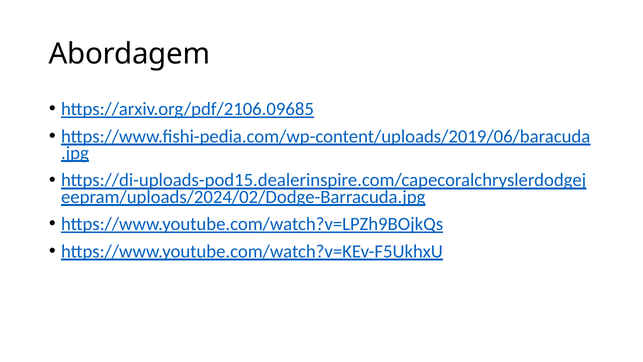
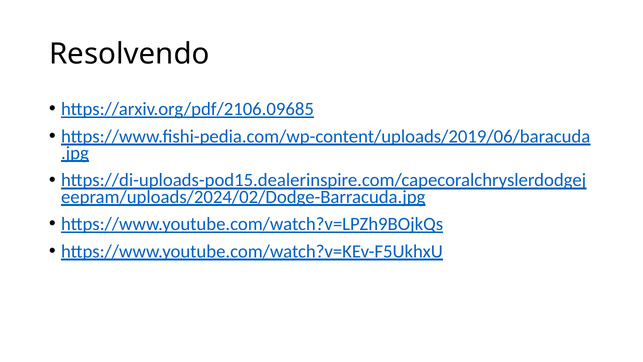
Abordagem: Abordagem -> Resolvendo (129, 54)
